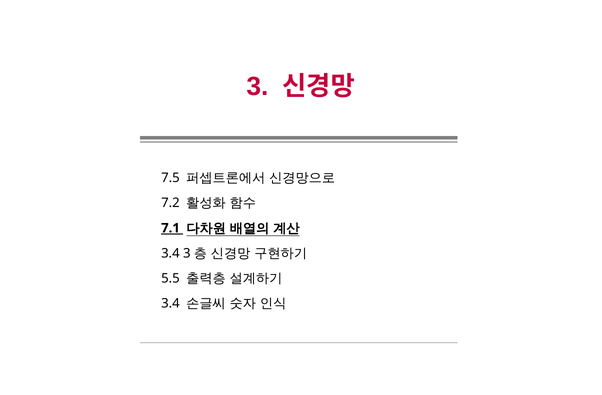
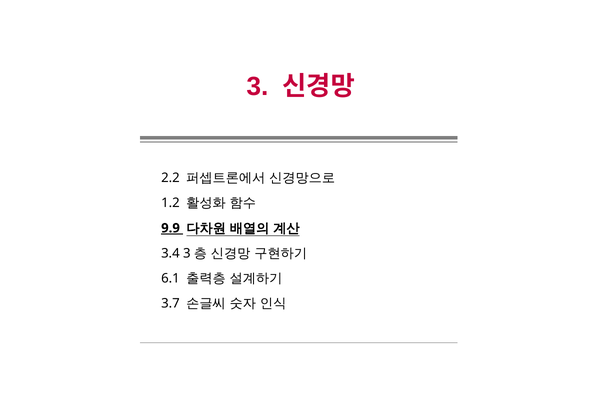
7.5: 7.5 -> 2.2 (170, 178)
7.2: 7.2 -> 1.2 (170, 203)
7.1: 7.1 -> 9.9 (170, 228)
5.5: 5.5 -> 6.1 (170, 279)
3.4: 3.4 -> 3.7 (170, 304)
